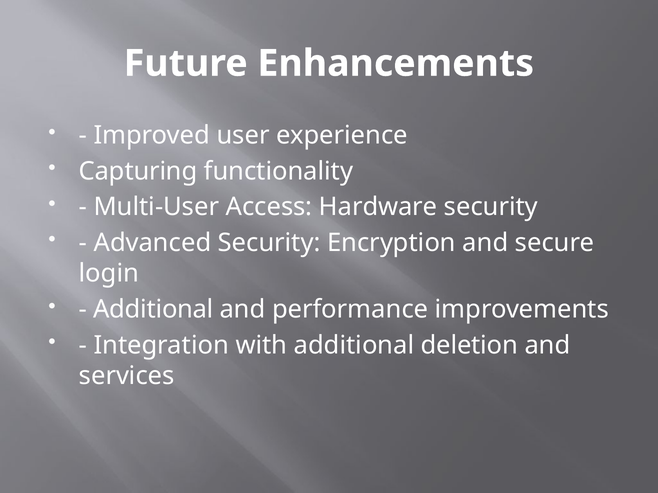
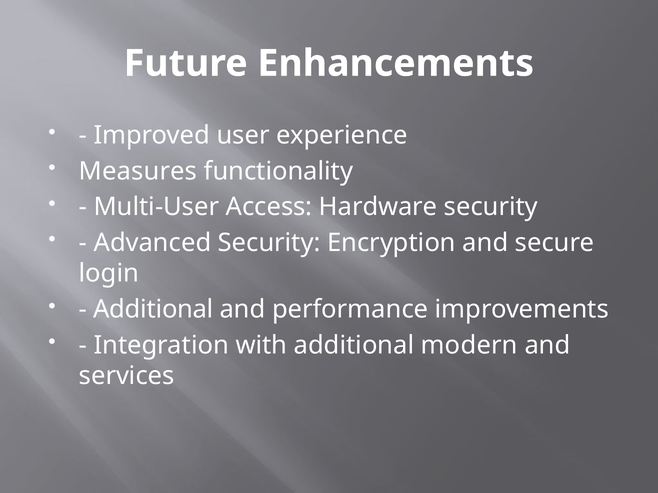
Capturing: Capturing -> Measures (138, 171)
deletion: deletion -> modern (469, 346)
